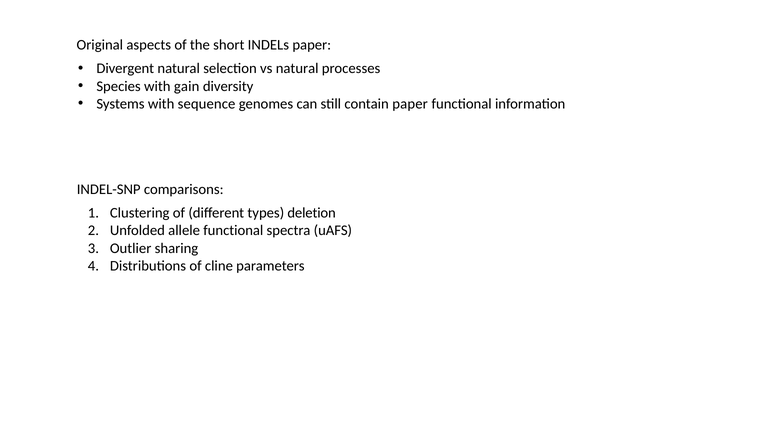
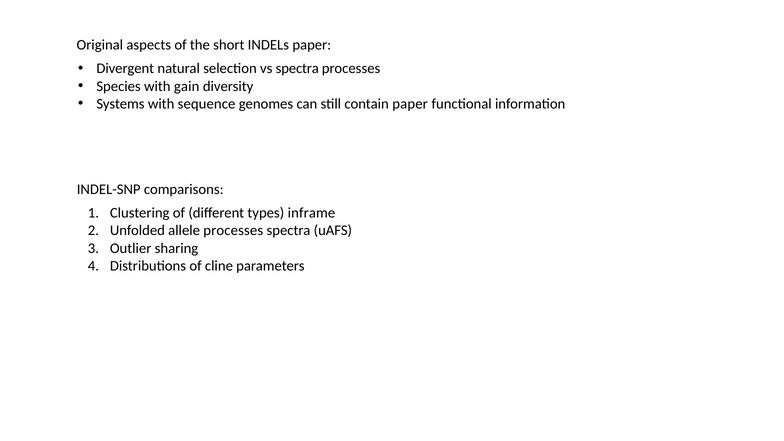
vs natural: natural -> spectra (297, 69)
deletion: deletion -> inframe (311, 213)
allele functional: functional -> processes (233, 231)
